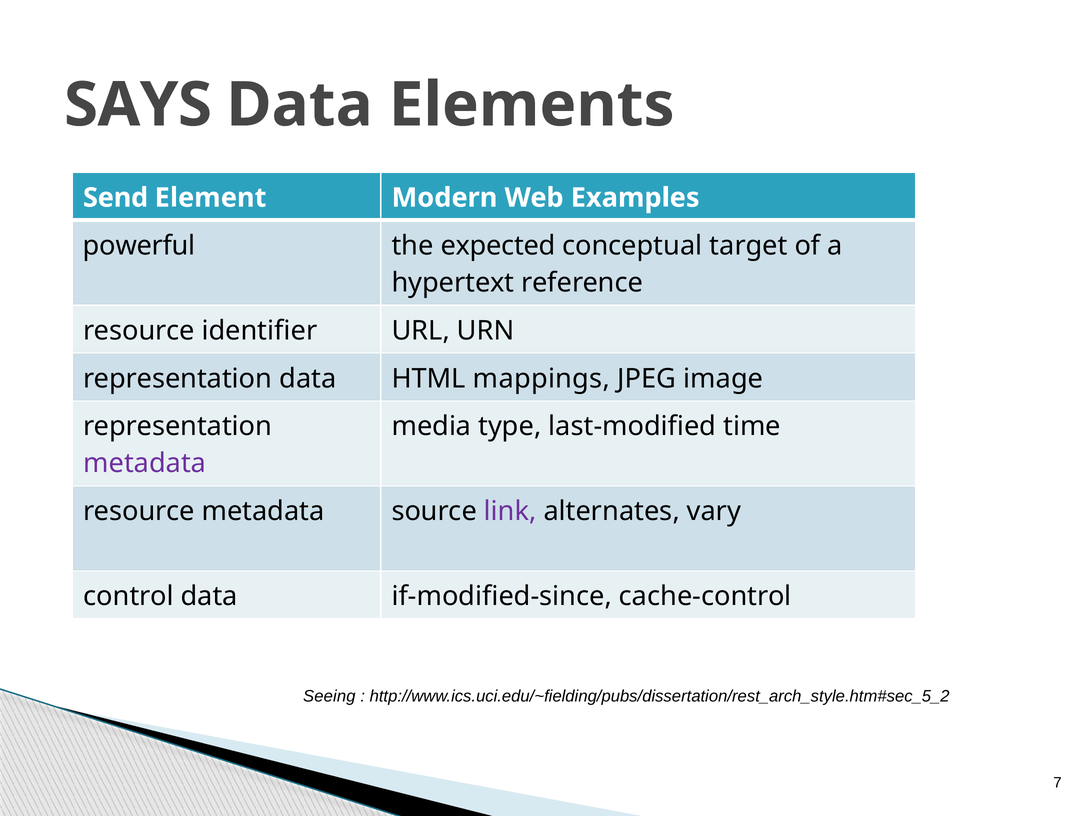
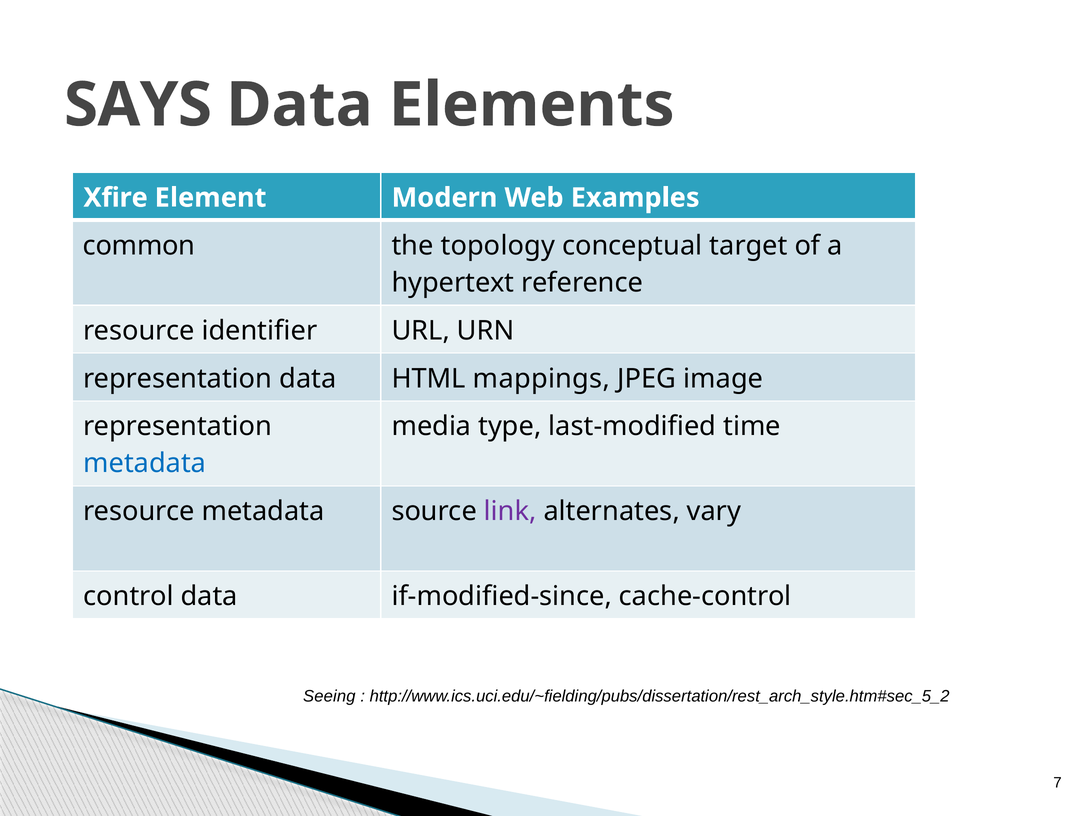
Send: Send -> Xfire (116, 198)
powerful: powerful -> common (139, 246)
expected: expected -> topology (498, 246)
metadata colour: purple -> blue (145, 463)
